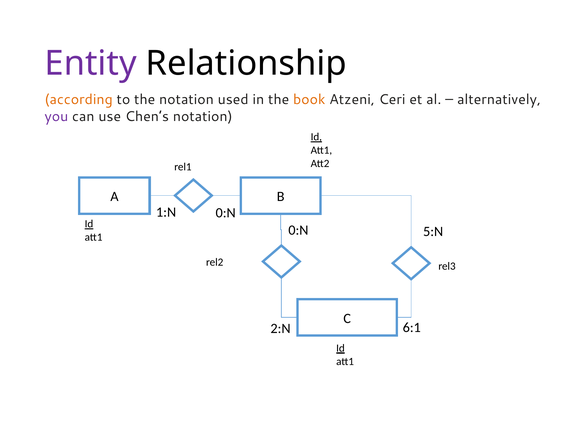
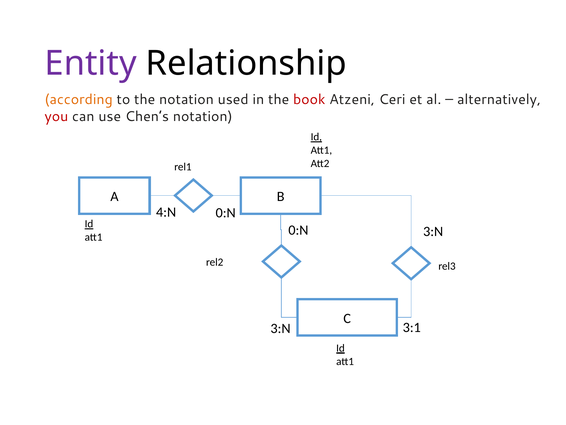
book colour: orange -> red (309, 99)
you colour: purple -> red (56, 116)
1:N: 1:N -> 4:N (166, 212)
5:N: 5:N -> 3:N (433, 231)
6:1: 6:1 -> 3:1 (412, 327)
2:N: 2:N -> 3:N (281, 328)
